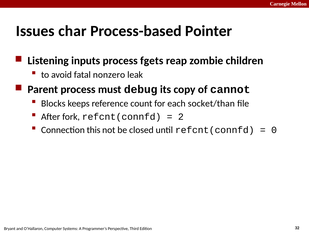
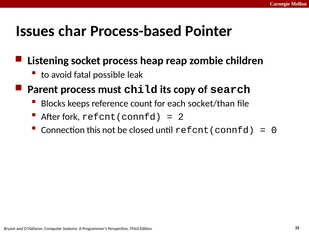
inputs: inputs -> socket (86, 61)
fgets: fgets -> heap (152, 61)
nonzero: nonzero -> possible (109, 75)
debug: debug -> child (141, 89)
cannot: cannot -> search (230, 89)
